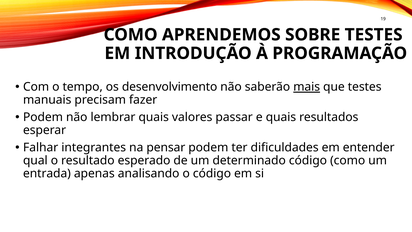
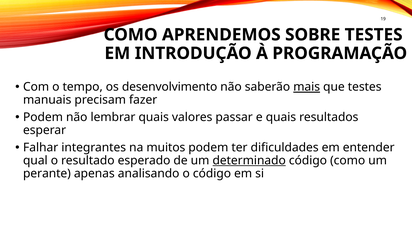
pensar: pensar -> muitos (166, 147)
determinado underline: none -> present (249, 160)
entrada: entrada -> perante (47, 173)
